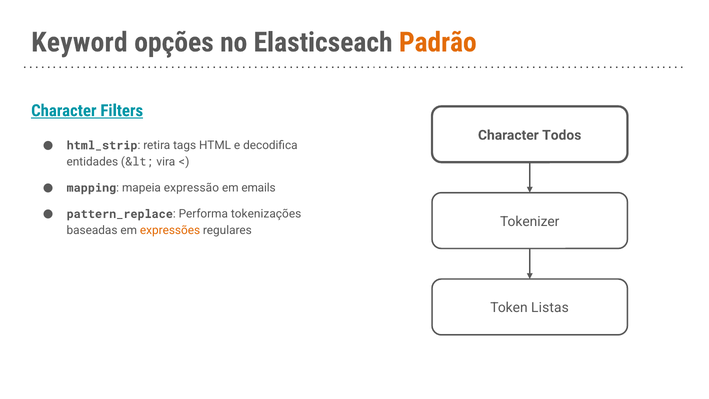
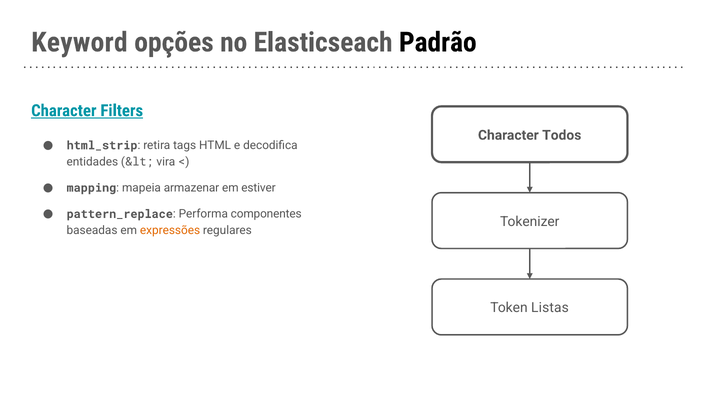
Padrão colour: orange -> black (438, 42)
expressão: expressão -> armazenar (191, 188)
emails: emails -> estiver (259, 188)
tokenizações: tokenizações -> componentes (266, 214)
